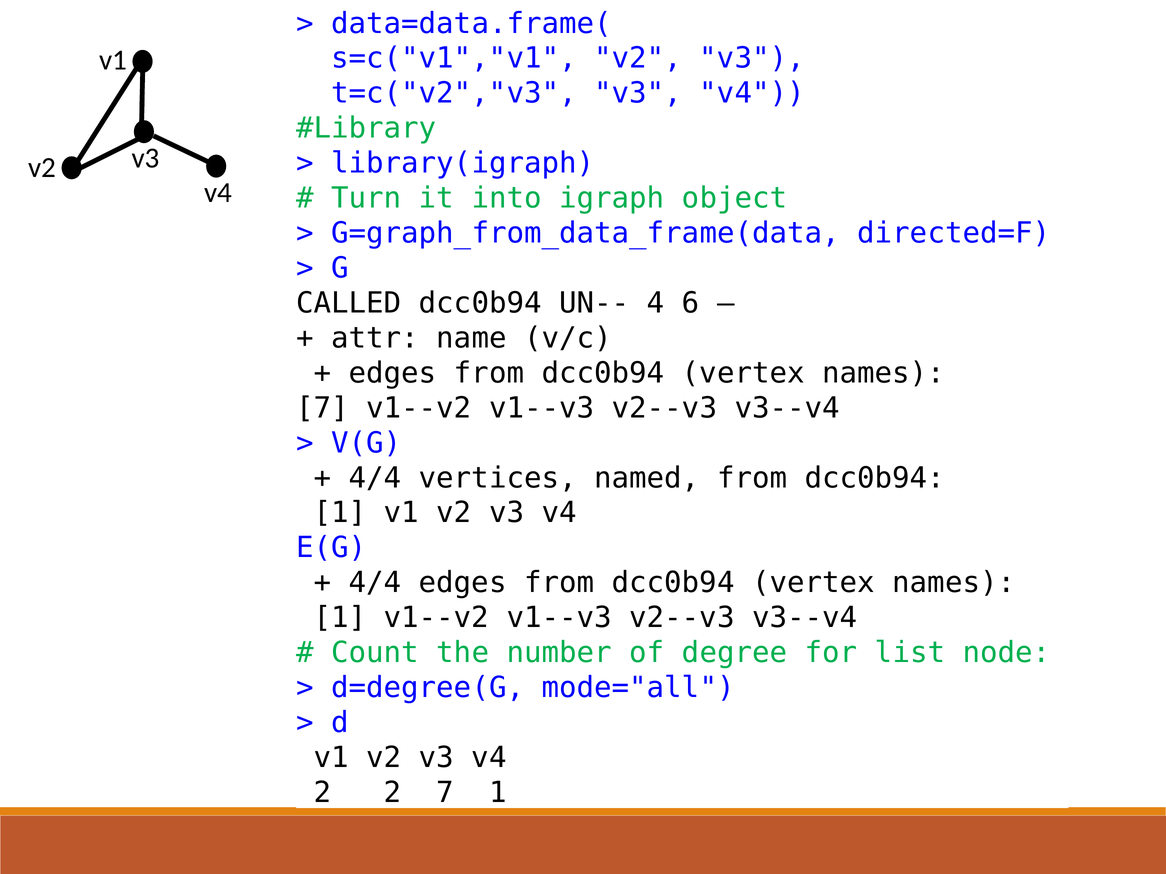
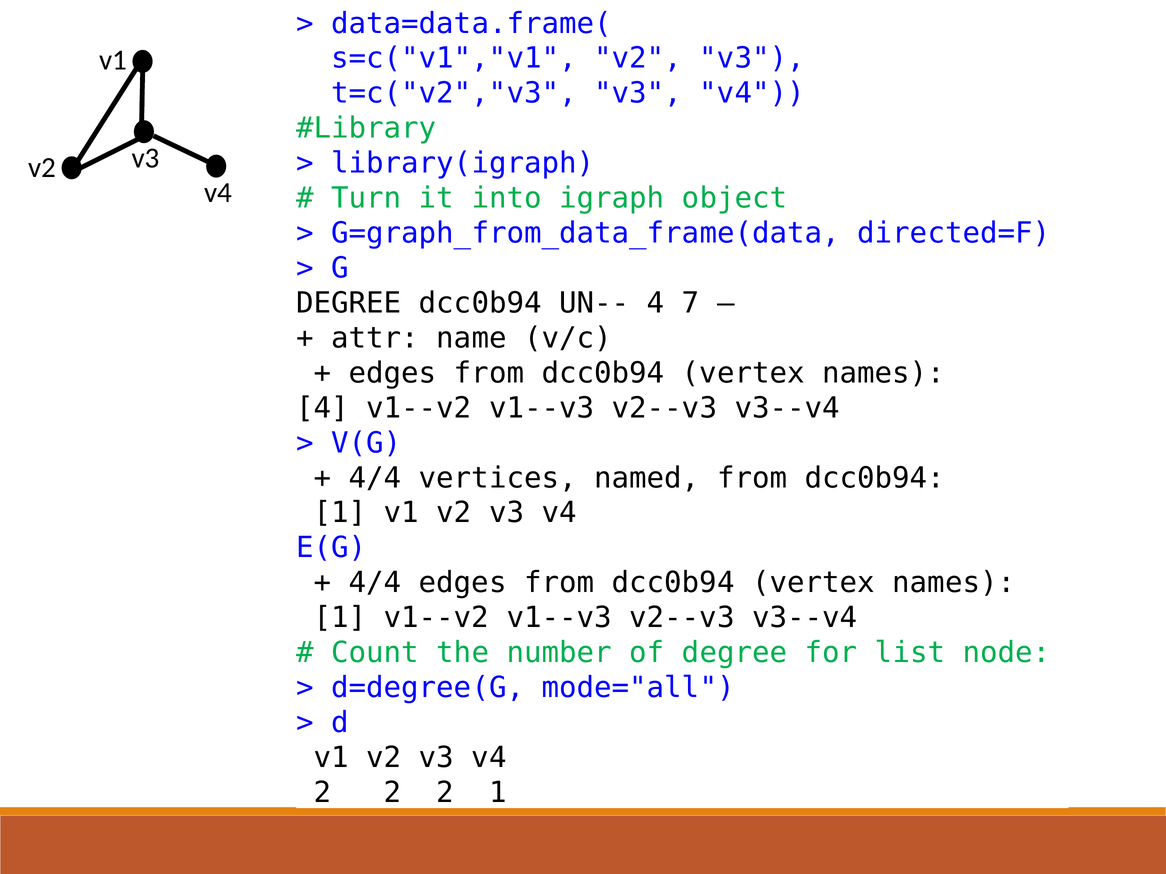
CALLED: CALLED -> DEGREE (349, 303)
6: 6 -> 7 (691, 303)
7: 7 -> 4 (323, 408)
2 2 7: 7 -> 2 (445, 793)
